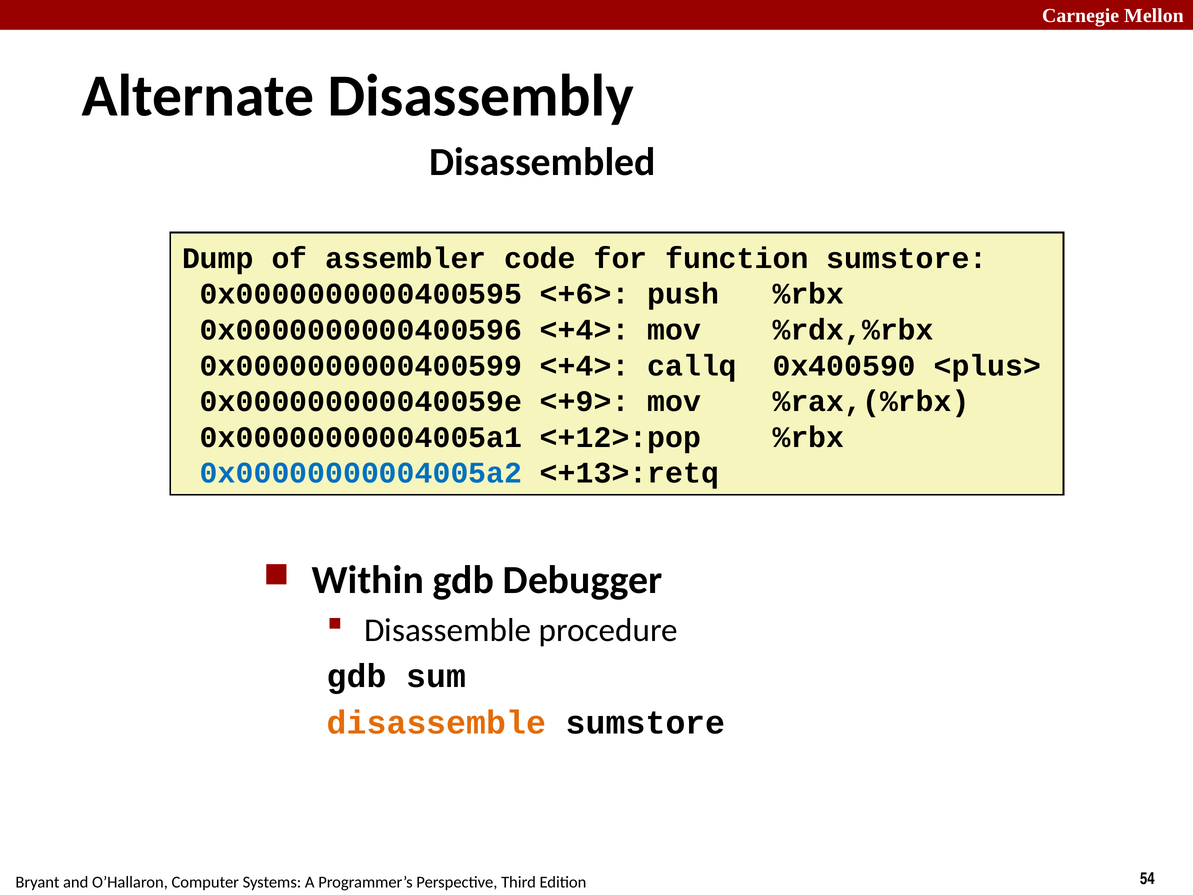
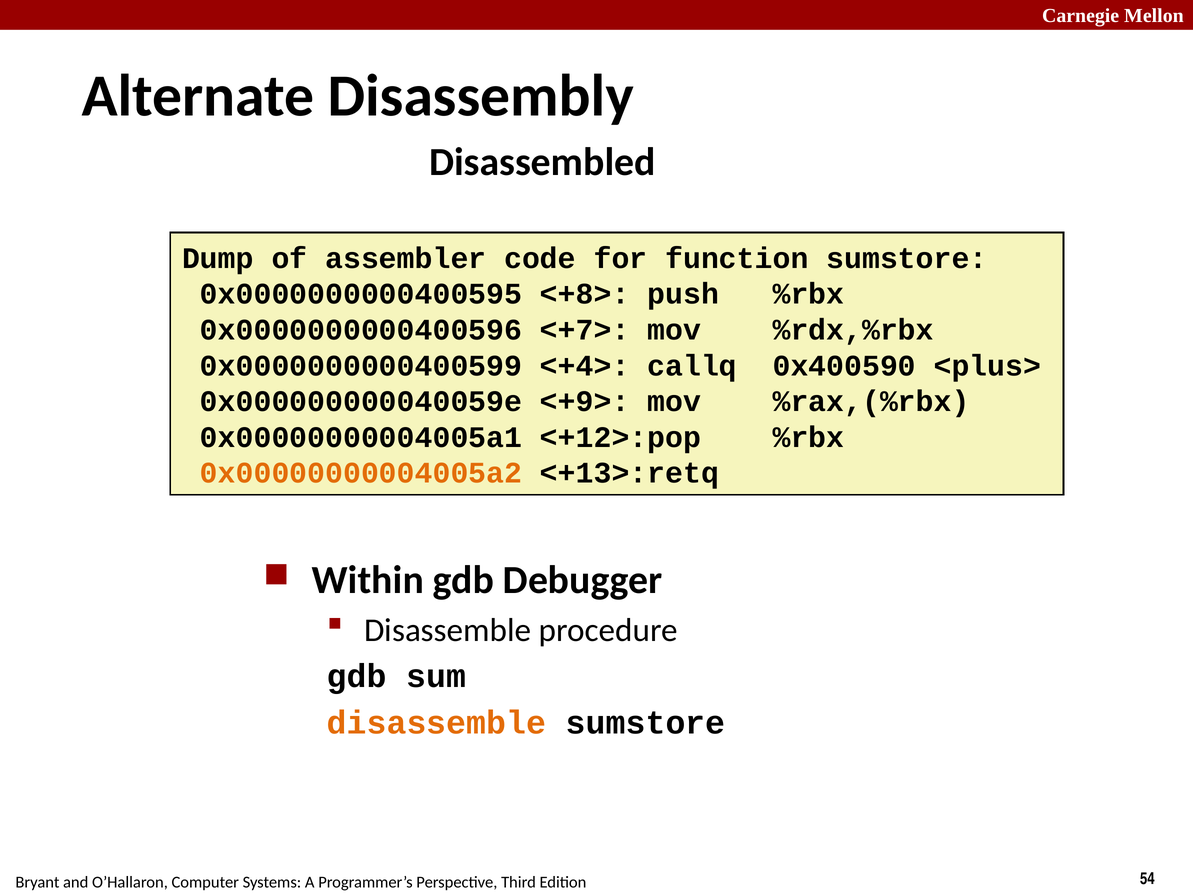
<+6>: <+6> -> <+8> (585, 294)
0x0000000000400596 <+4>: <+4> -> <+7> (585, 330)
0x00000000004005a2 colour: blue -> orange (361, 473)
